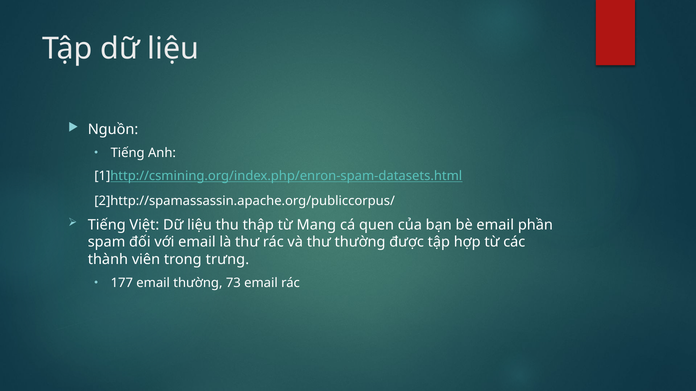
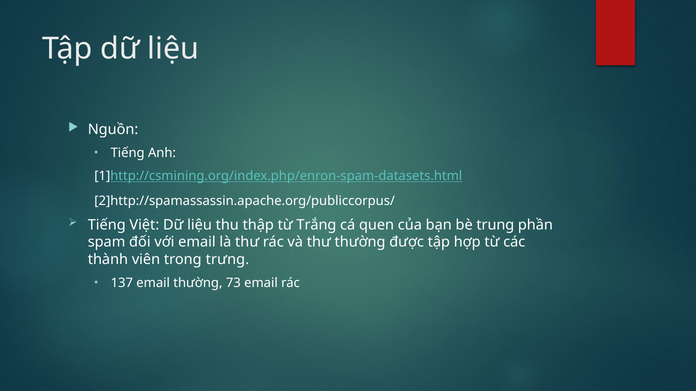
Mang: Mang -> Trắng (316, 225)
bè email: email -> trung (495, 225)
177: 177 -> 137 (122, 284)
